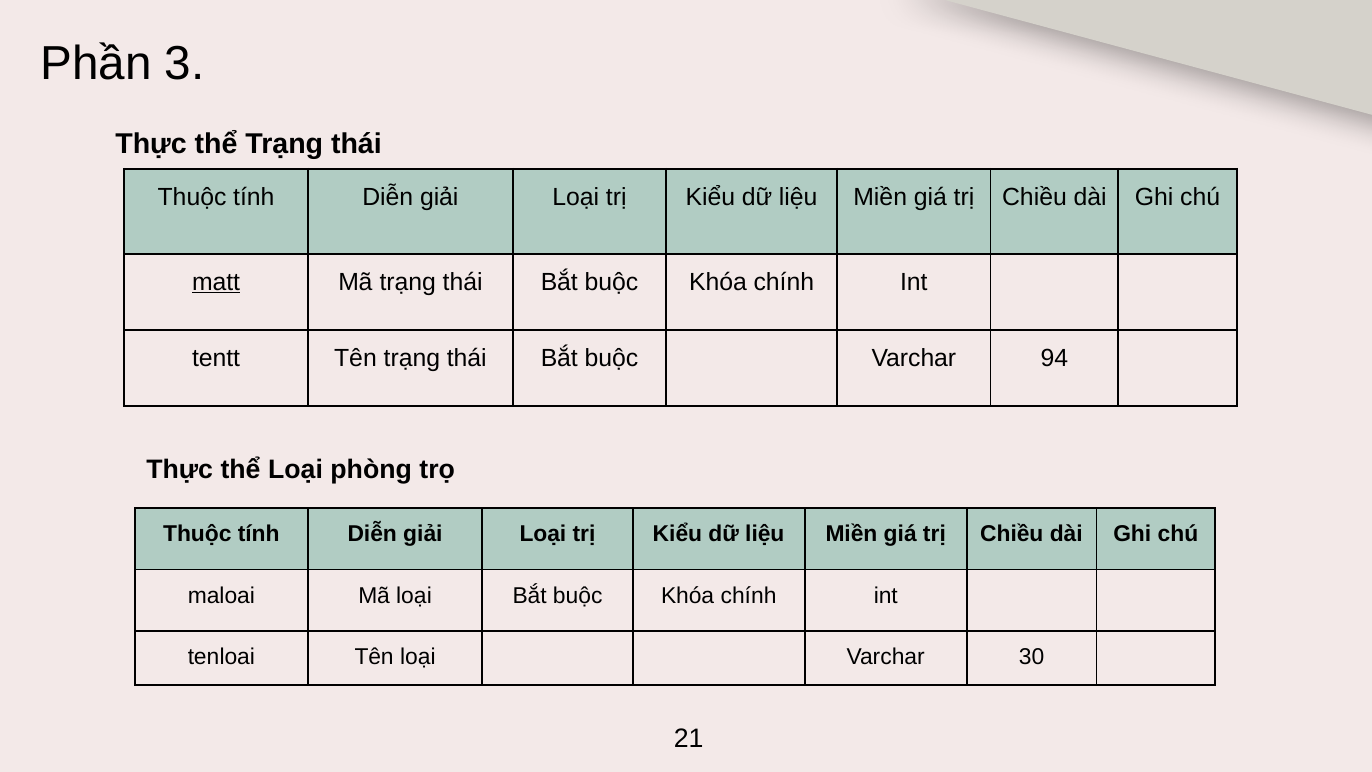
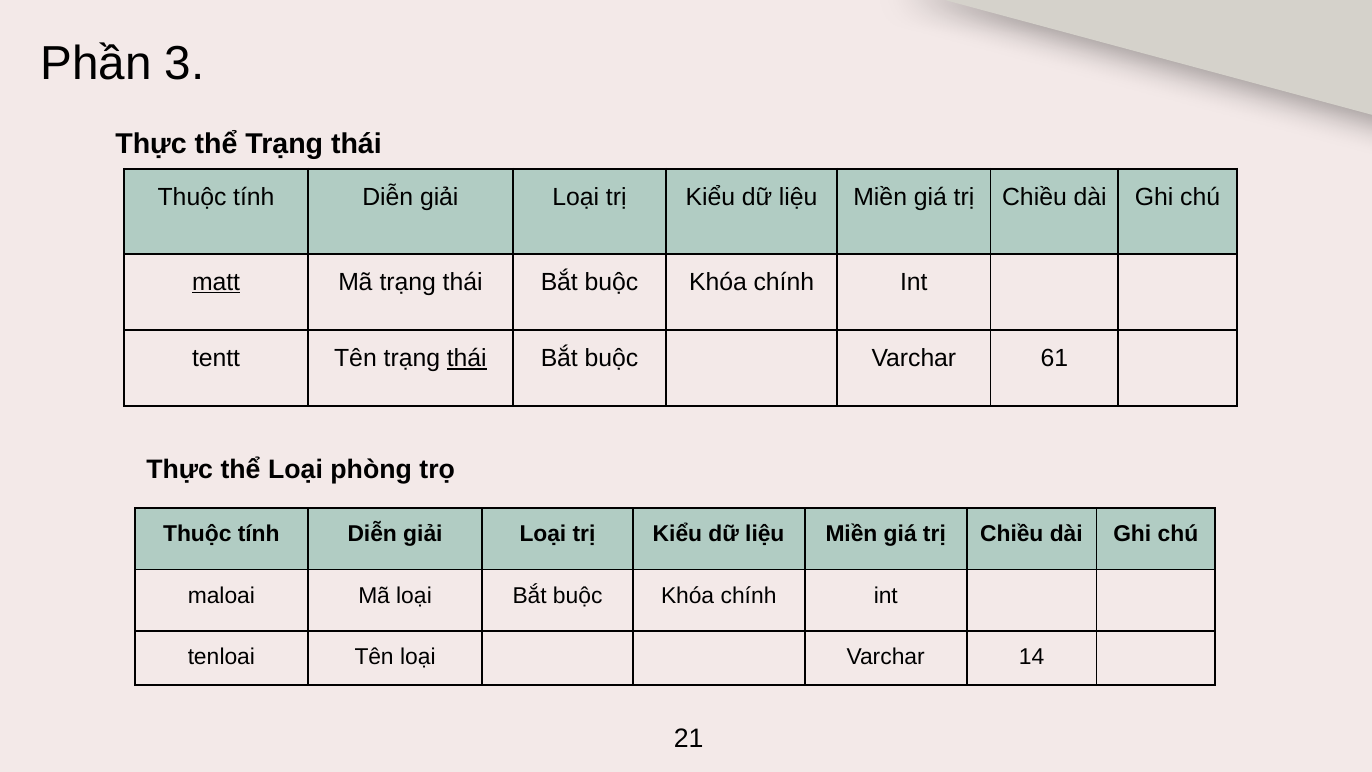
thái underline: none -> present (467, 358)
94: 94 -> 61 (1054, 358)
30: 30 -> 14 (1032, 657)
